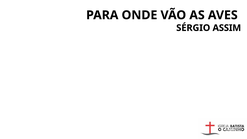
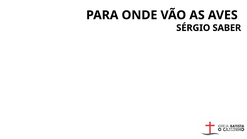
ASSIM: ASSIM -> SABER (227, 28)
